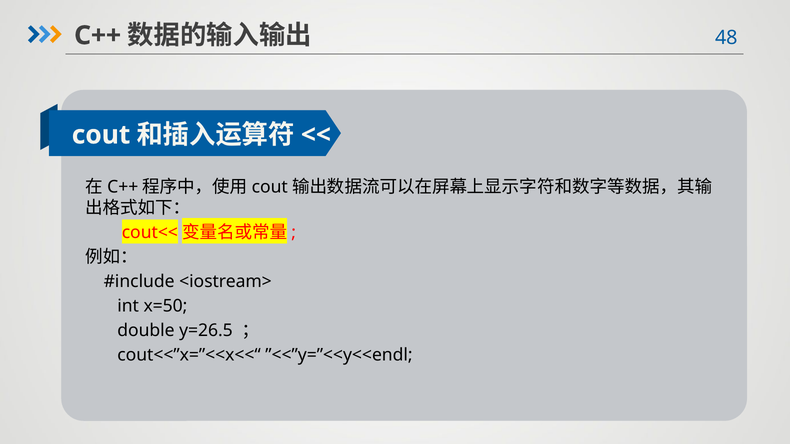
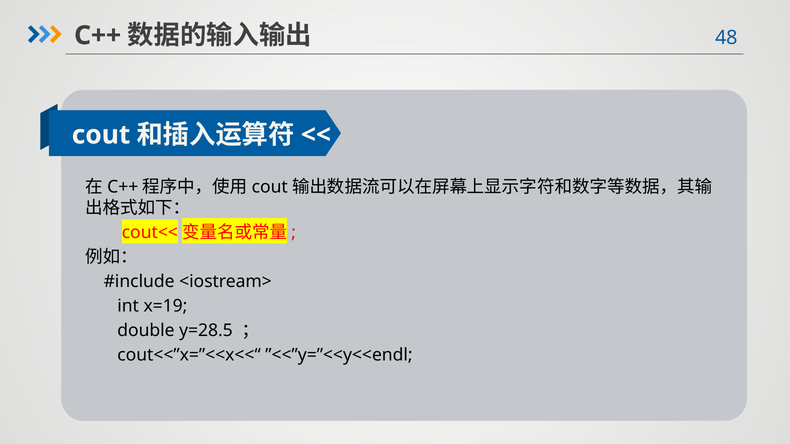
x=50: x=50 -> x=19 (165, 306)
y=26.5: y=26.5 -> y=28.5 (206, 331)
